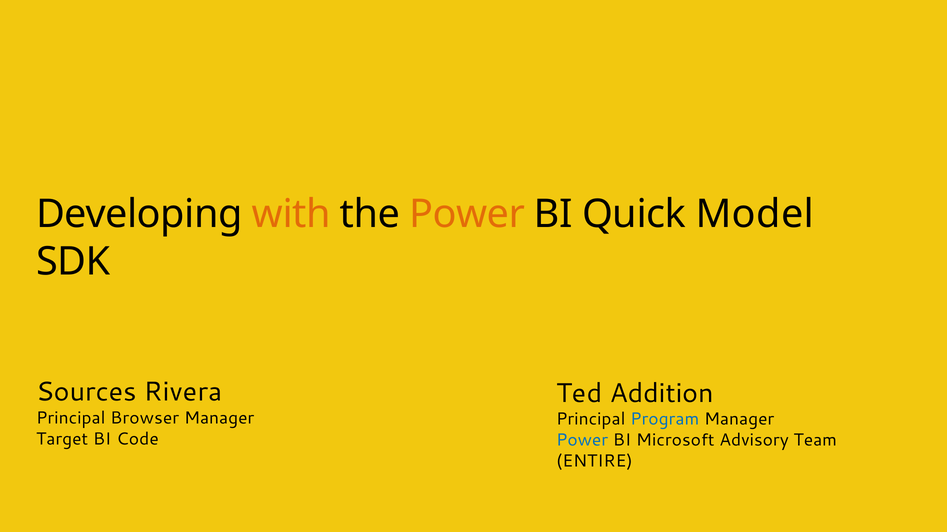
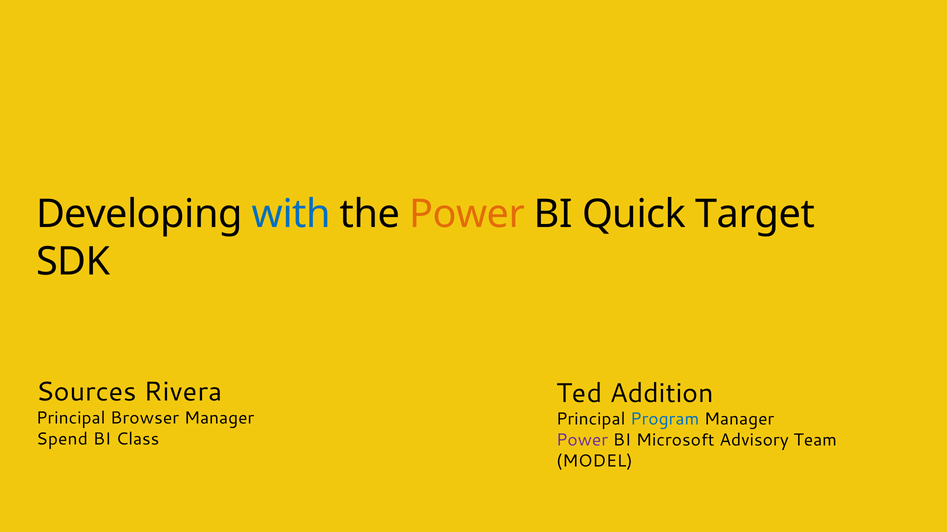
with colour: orange -> blue (291, 214)
Model: Model -> Target (755, 214)
Target: Target -> Spend (62, 439)
Code: Code -> Class (138, 439)
Power colour: blue -> purple (582, 441)
ENTIRE: ENTIRE -> MODEL (594, 461)
